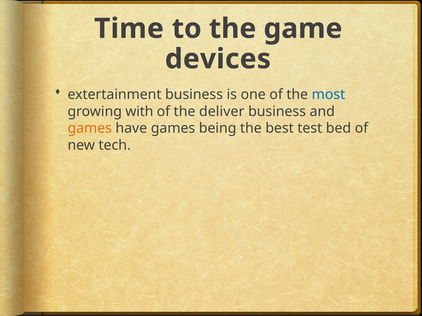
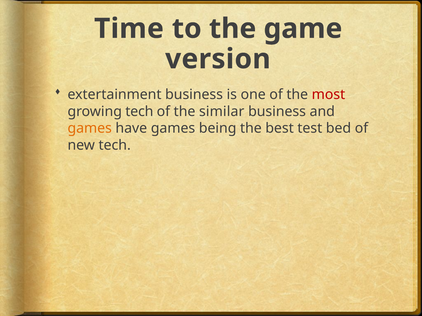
devices: devices -> version (218, 59)
most colour: blue -> red (328, 95)
growing with: with -> tech (139, 112)
deliver: deliver -> similar (222, 112)
